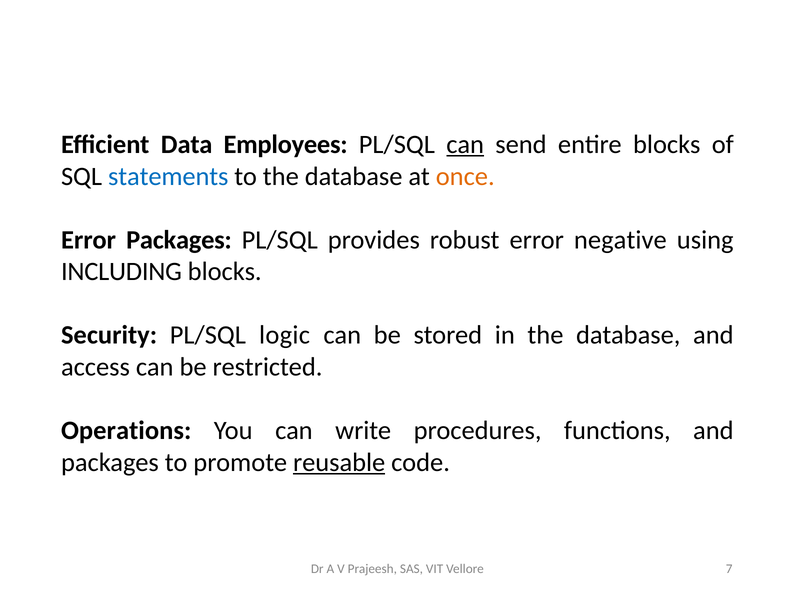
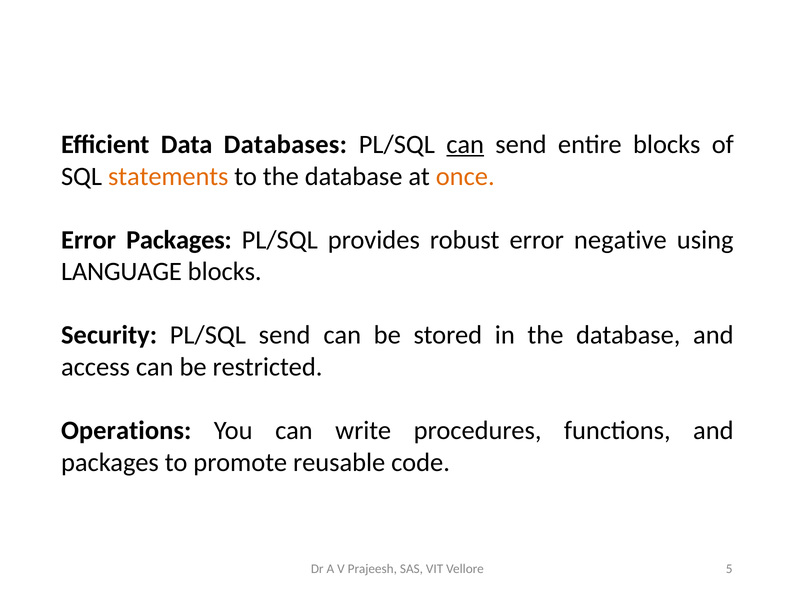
Employees: Employees -> Databases (285, 145)
statements colour: blue -> orange (168, 176)
INCLUDING: INCLUDING -> LANGUAGE (121, 272)
PL/SQL logic: logic -> send (285, 335)
reusable underline: present -> none (339, 463)
7: 7 -> 5 (729, 569)
